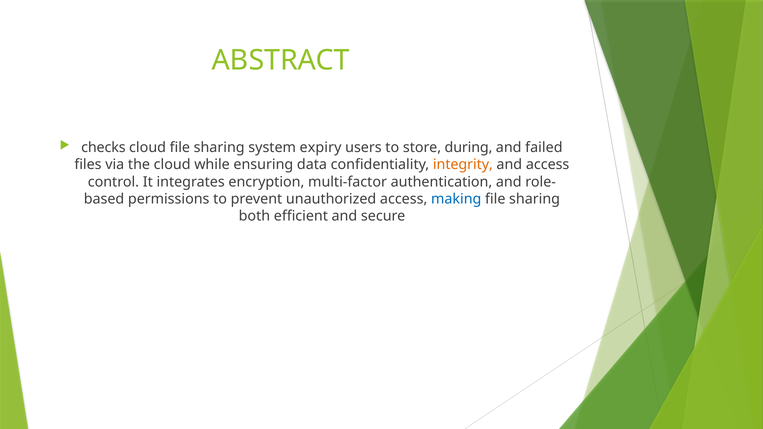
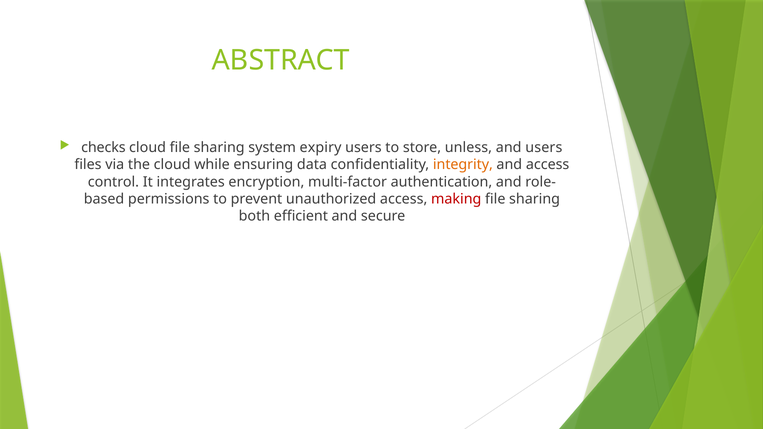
during: during -> unless (468, 148)
and failed: failed -> users (544, 148)
making colour: blue -> red (456, 199)
